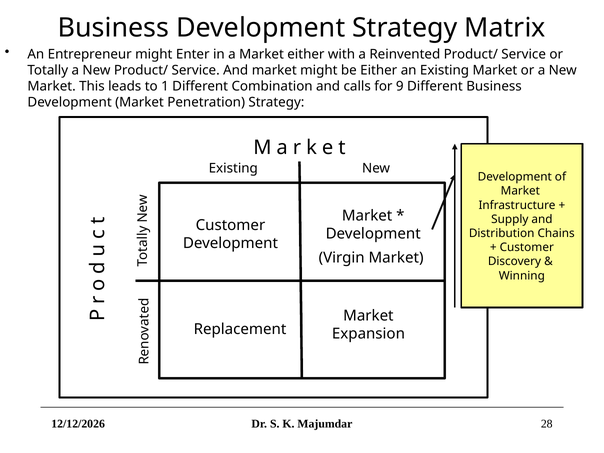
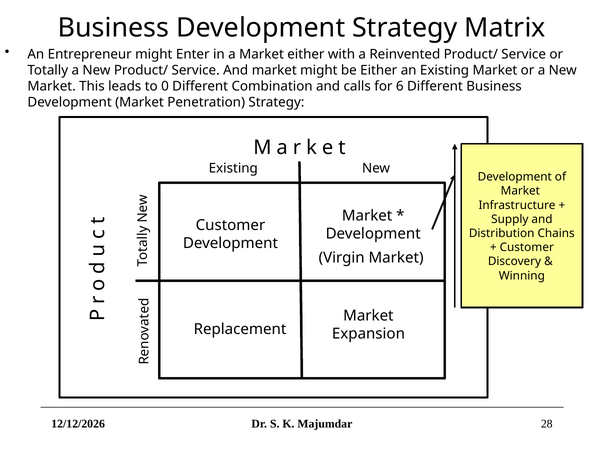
1: 1 -> 0 (165, 86)
9: 9 -> 6 (400, 86)
